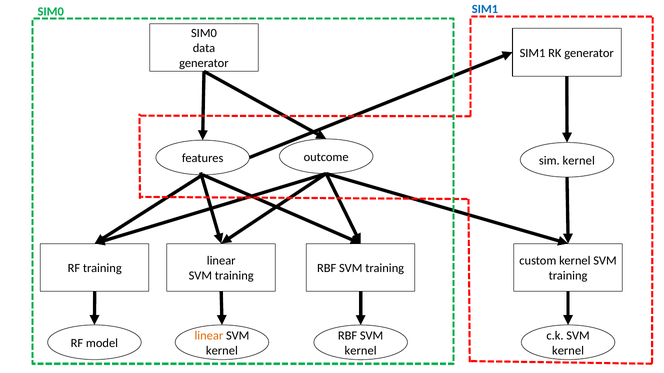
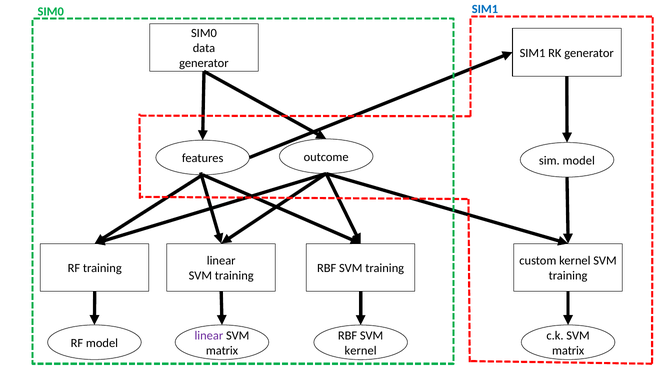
sim kernel: kernel -> model (579, 161)
linear colour: orange -> purple (209, 336)
kernel: kernel -> matrix (222, 351)
kernel: kernel -> matrix (568, 351)
